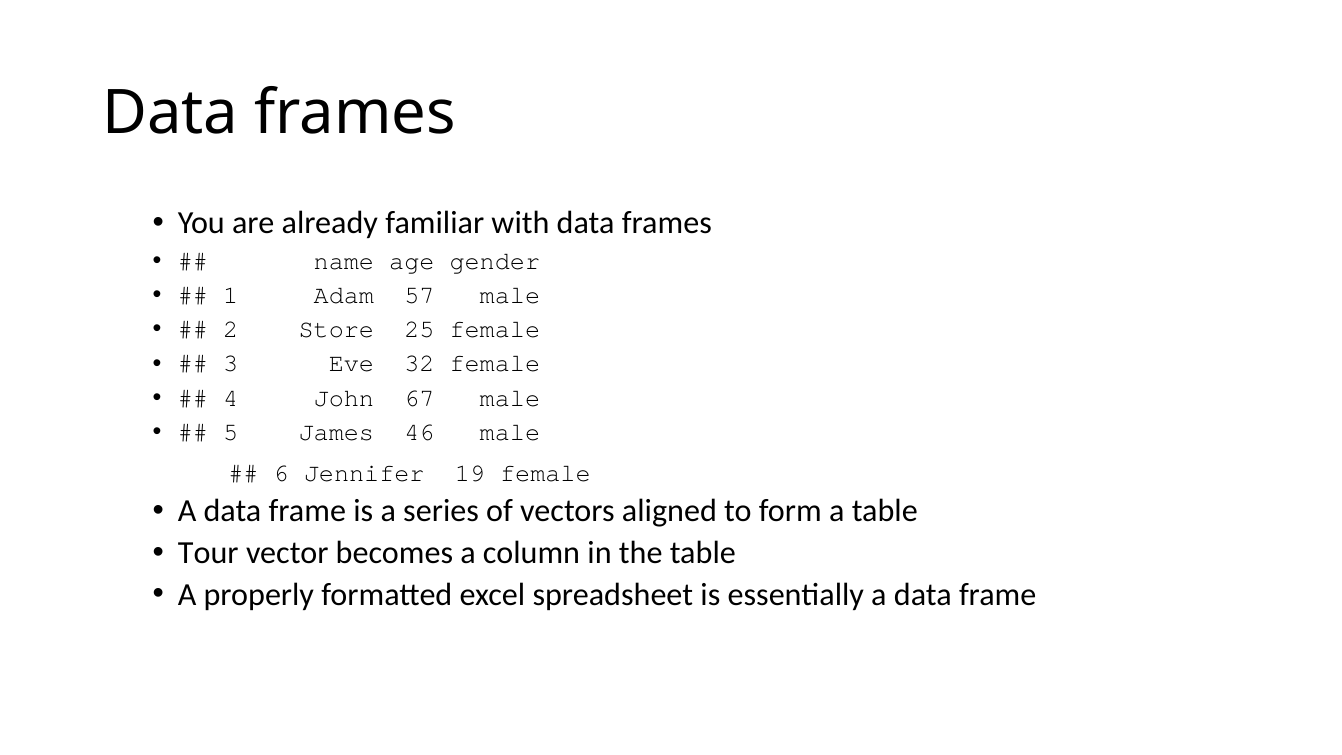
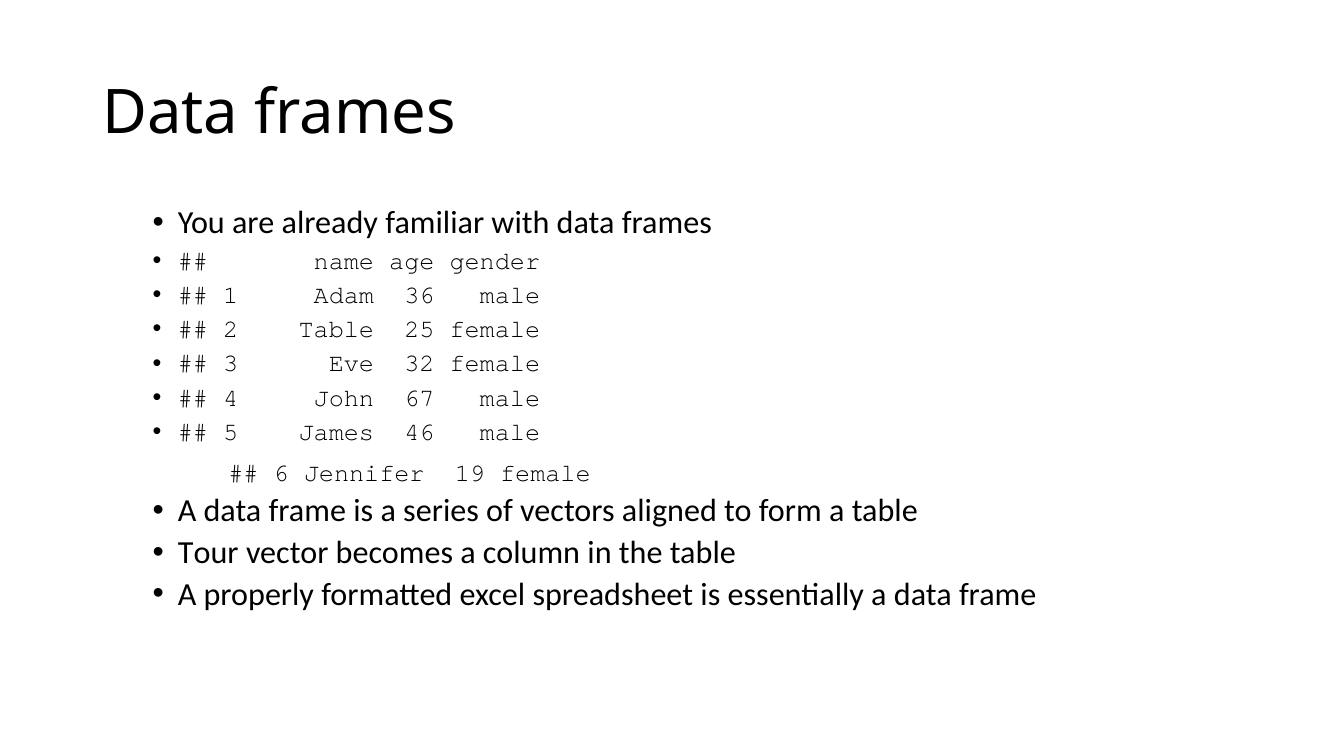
57: 57 -> 36 (419, 295)
2 Store: Store -> Table (336, 329)
